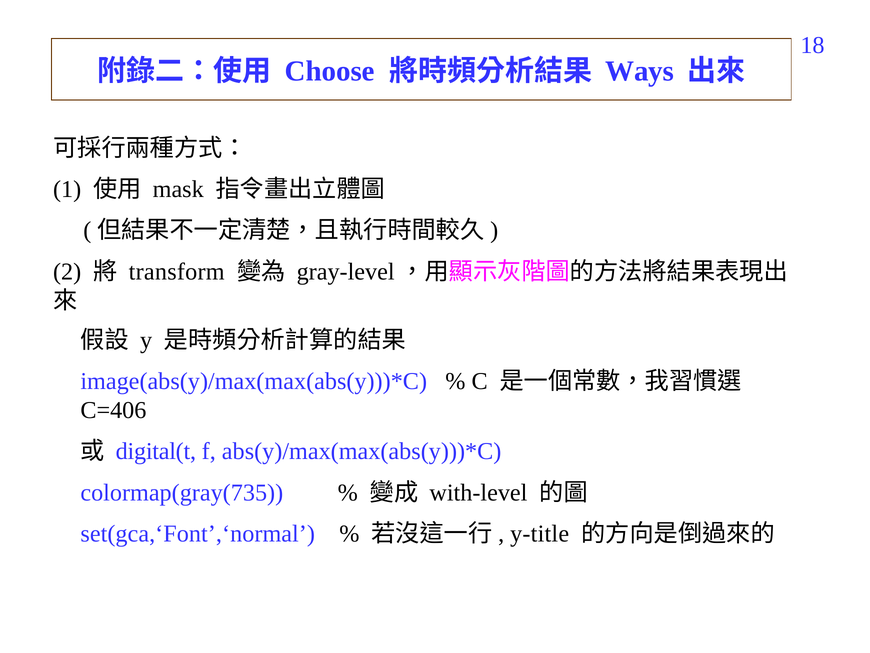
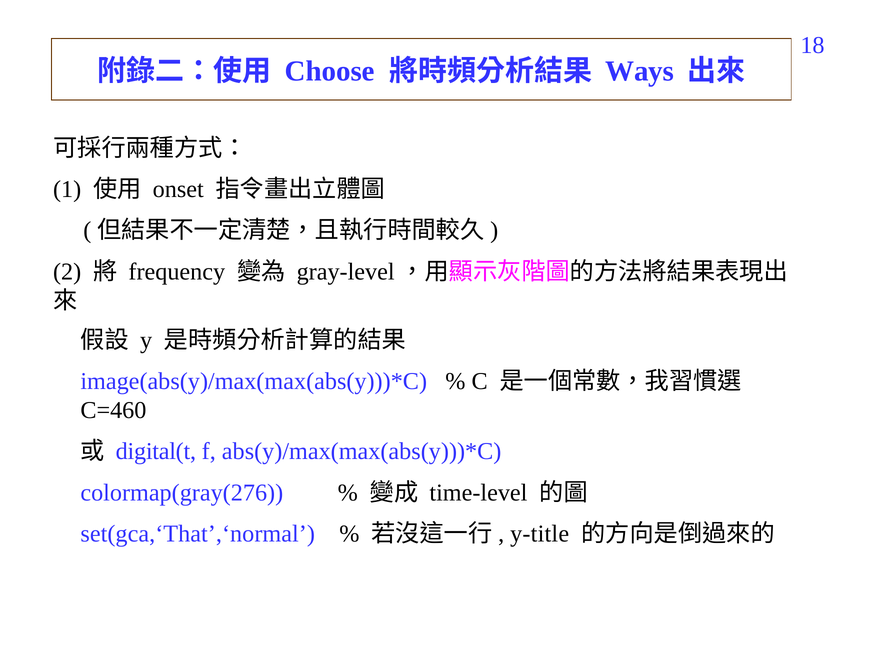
mask: mask -> onset (178, 189)
transform: transform -> frequency (177, 271)
C=406: C=406 -> C=460 (113, 410)
colormap(gray(735: colormap(gray(735 -> colormap(gray(276 (182, 492)
with-level: with-level -> time-level (478, 492)
set(gca,‘Font’,‘normal: set(gca,‘Font’,‘normal -> set(gca,‘That’,‘normal (198, 533)
